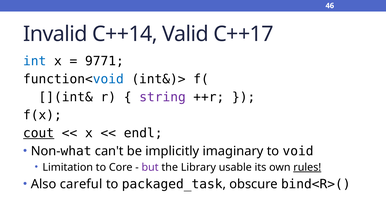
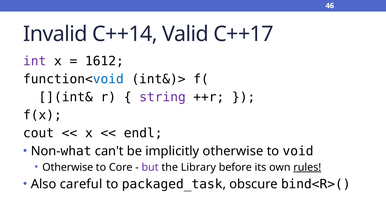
int colour: blue -> purple (35, 61)
9771: 9771 -> 1612 (104, 61)
cout underline: present -> none (39, 133)
implicitly imaginary: imaginary -> otherwise (233, 151)
Limitation: Limitation -> Otherwise (68, 167)
usable: usable -> before (235, 167)
